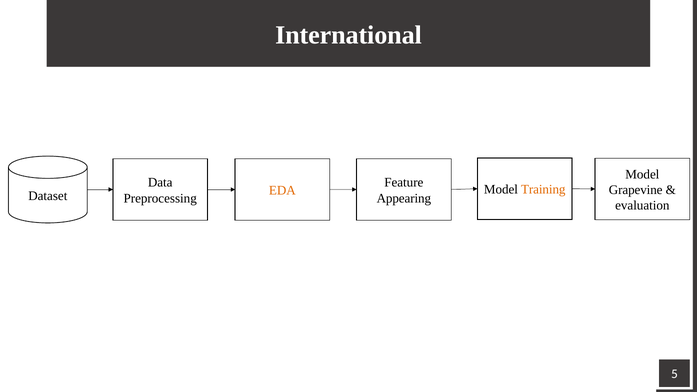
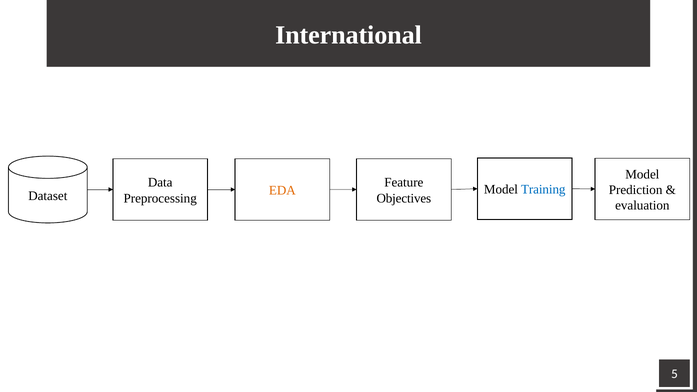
Training colour: orange -> blue (543, 190)
Grapevine: Grapevine -> Prediction (636, 190)
Appearing: Appearing -> Objectives (404, 198)
